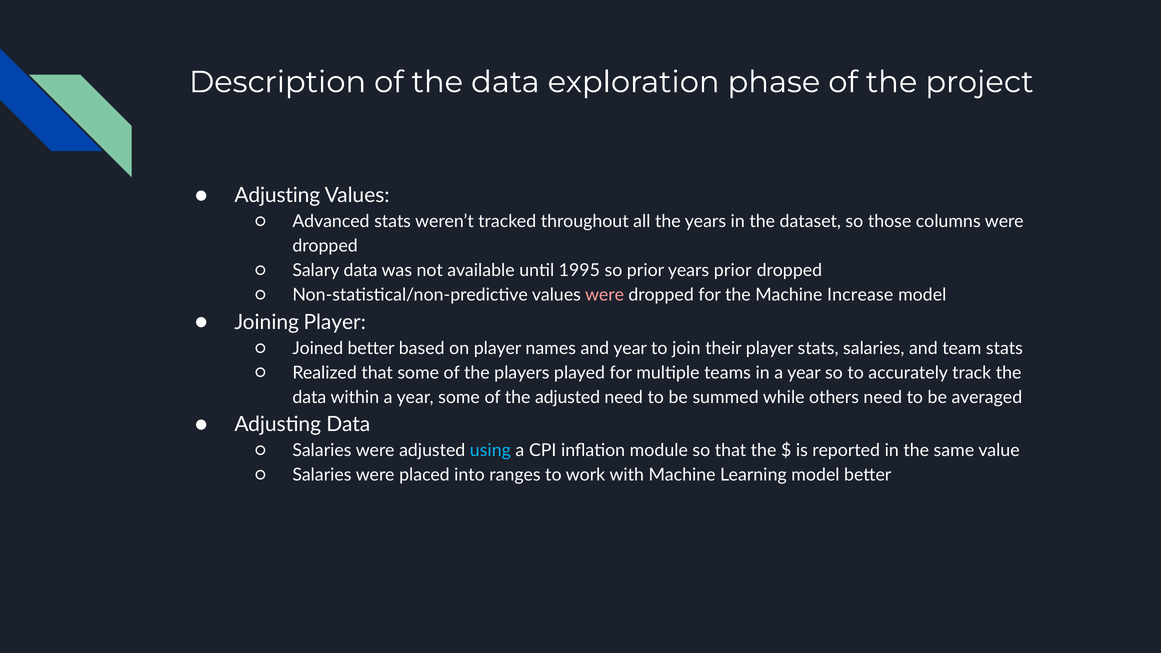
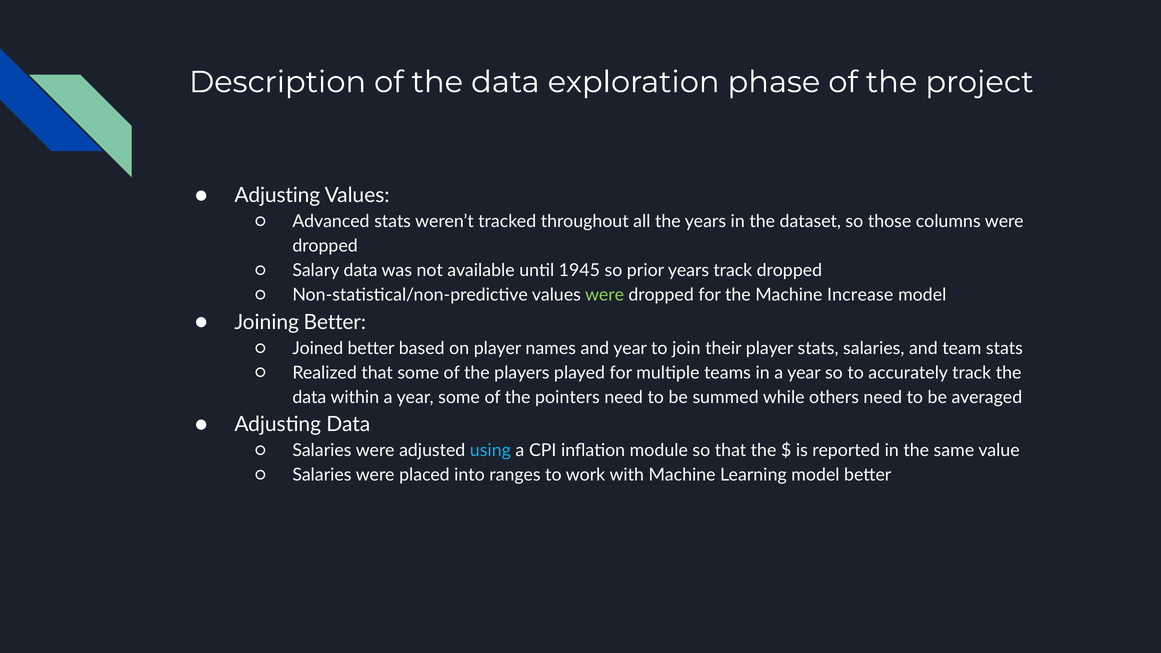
1995: 1995 -> 1945 (579, 271)
years prior: prior -> track (733, 271)
were colour: pink -> light green (605, 295)
Joining Player: Player -> Better (335, 322)
the adjusted: adjusted -> pointers (567, 397)
